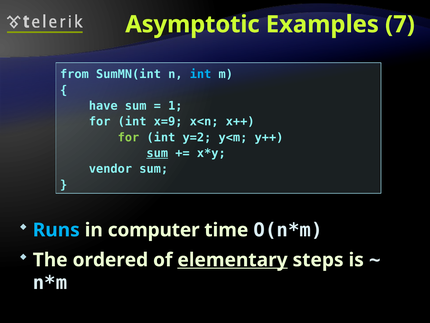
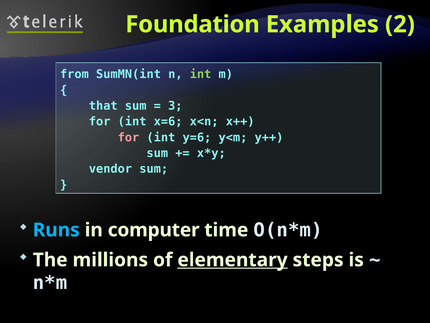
Asymptotic: Asymptotic -> Foundation (193, 24)
7: 7 -> 2 (400, 24)
int colour: light blue -> light green (201, 74)
have: have -> that (103, 106)
1: 1 -> 3 (175, 106)
x=9: x=9 -> x=6 (168, 121)
for colour: light green -> pink (128, 137)
y=2: y=2 -> y=6 (197, 137)
sum underline: present -> none (157, 153)
ordered: ordered -> millions (110, 260)
